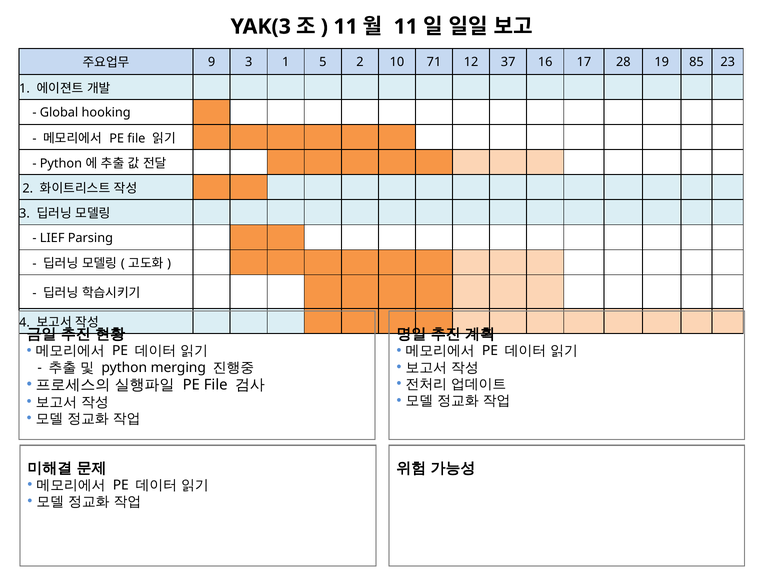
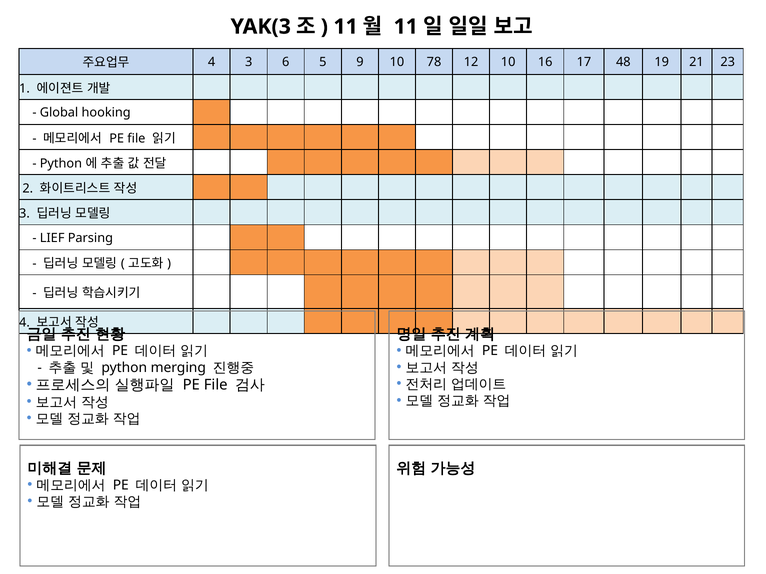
9: 9 -> 4 (212, 62)
3 1: 1 -> 6 (286, 62)
5 2: 2 -> 9 (360, 62)
71: 71 -> 78 (434, 62)
12 37: 37 -> 10 (508, 62)
28: 28 -> 48 (623, 62)
85: 85 -> 21 (697, 62)
